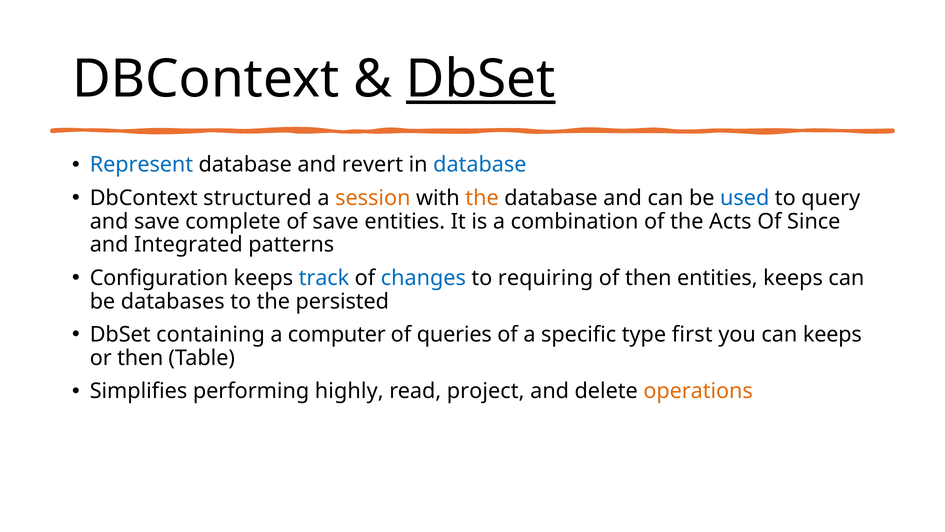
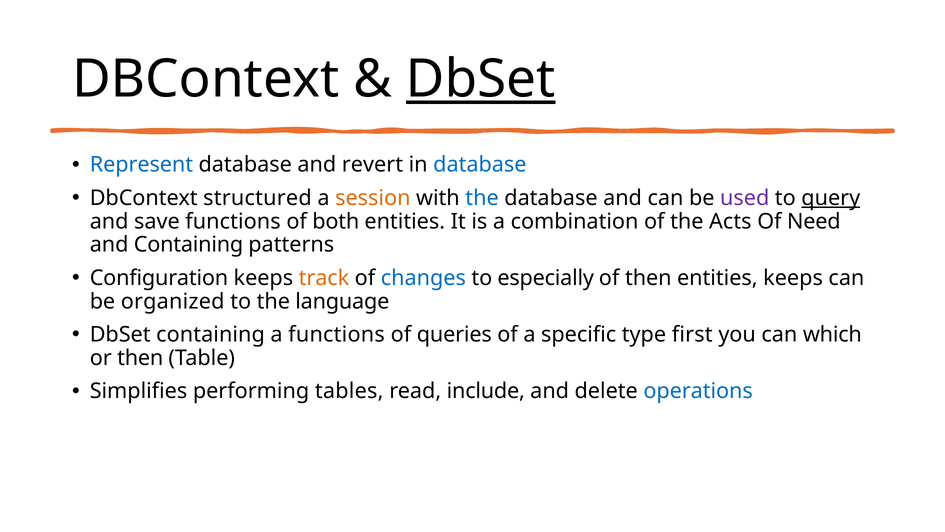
the colour: orange -> blue (482, 198)
used colour: blue -> purple (745, 198)
query underline: none -> present (831, 198)
save complete: complete -> functions (233, 221)
of save: save -> both (336, 221)
Since: Since -> Need (814, 221)
and Integrated: Integrated -> Containing (189, 245)
track colour: blue -> orange (324, 278)
requiring: requiring -> especially (546, 278)
databases: databases -> organized (173, 301)
persisted: persisted -> language (342, 301)
a computer: computer -> functions (337, 334)
can keeps: keeps -> which (832, 334)
highly: highly -> tables (349, 391)
project: project -> include (486, 391)
operations colour: orange -> blue (698, 391)
